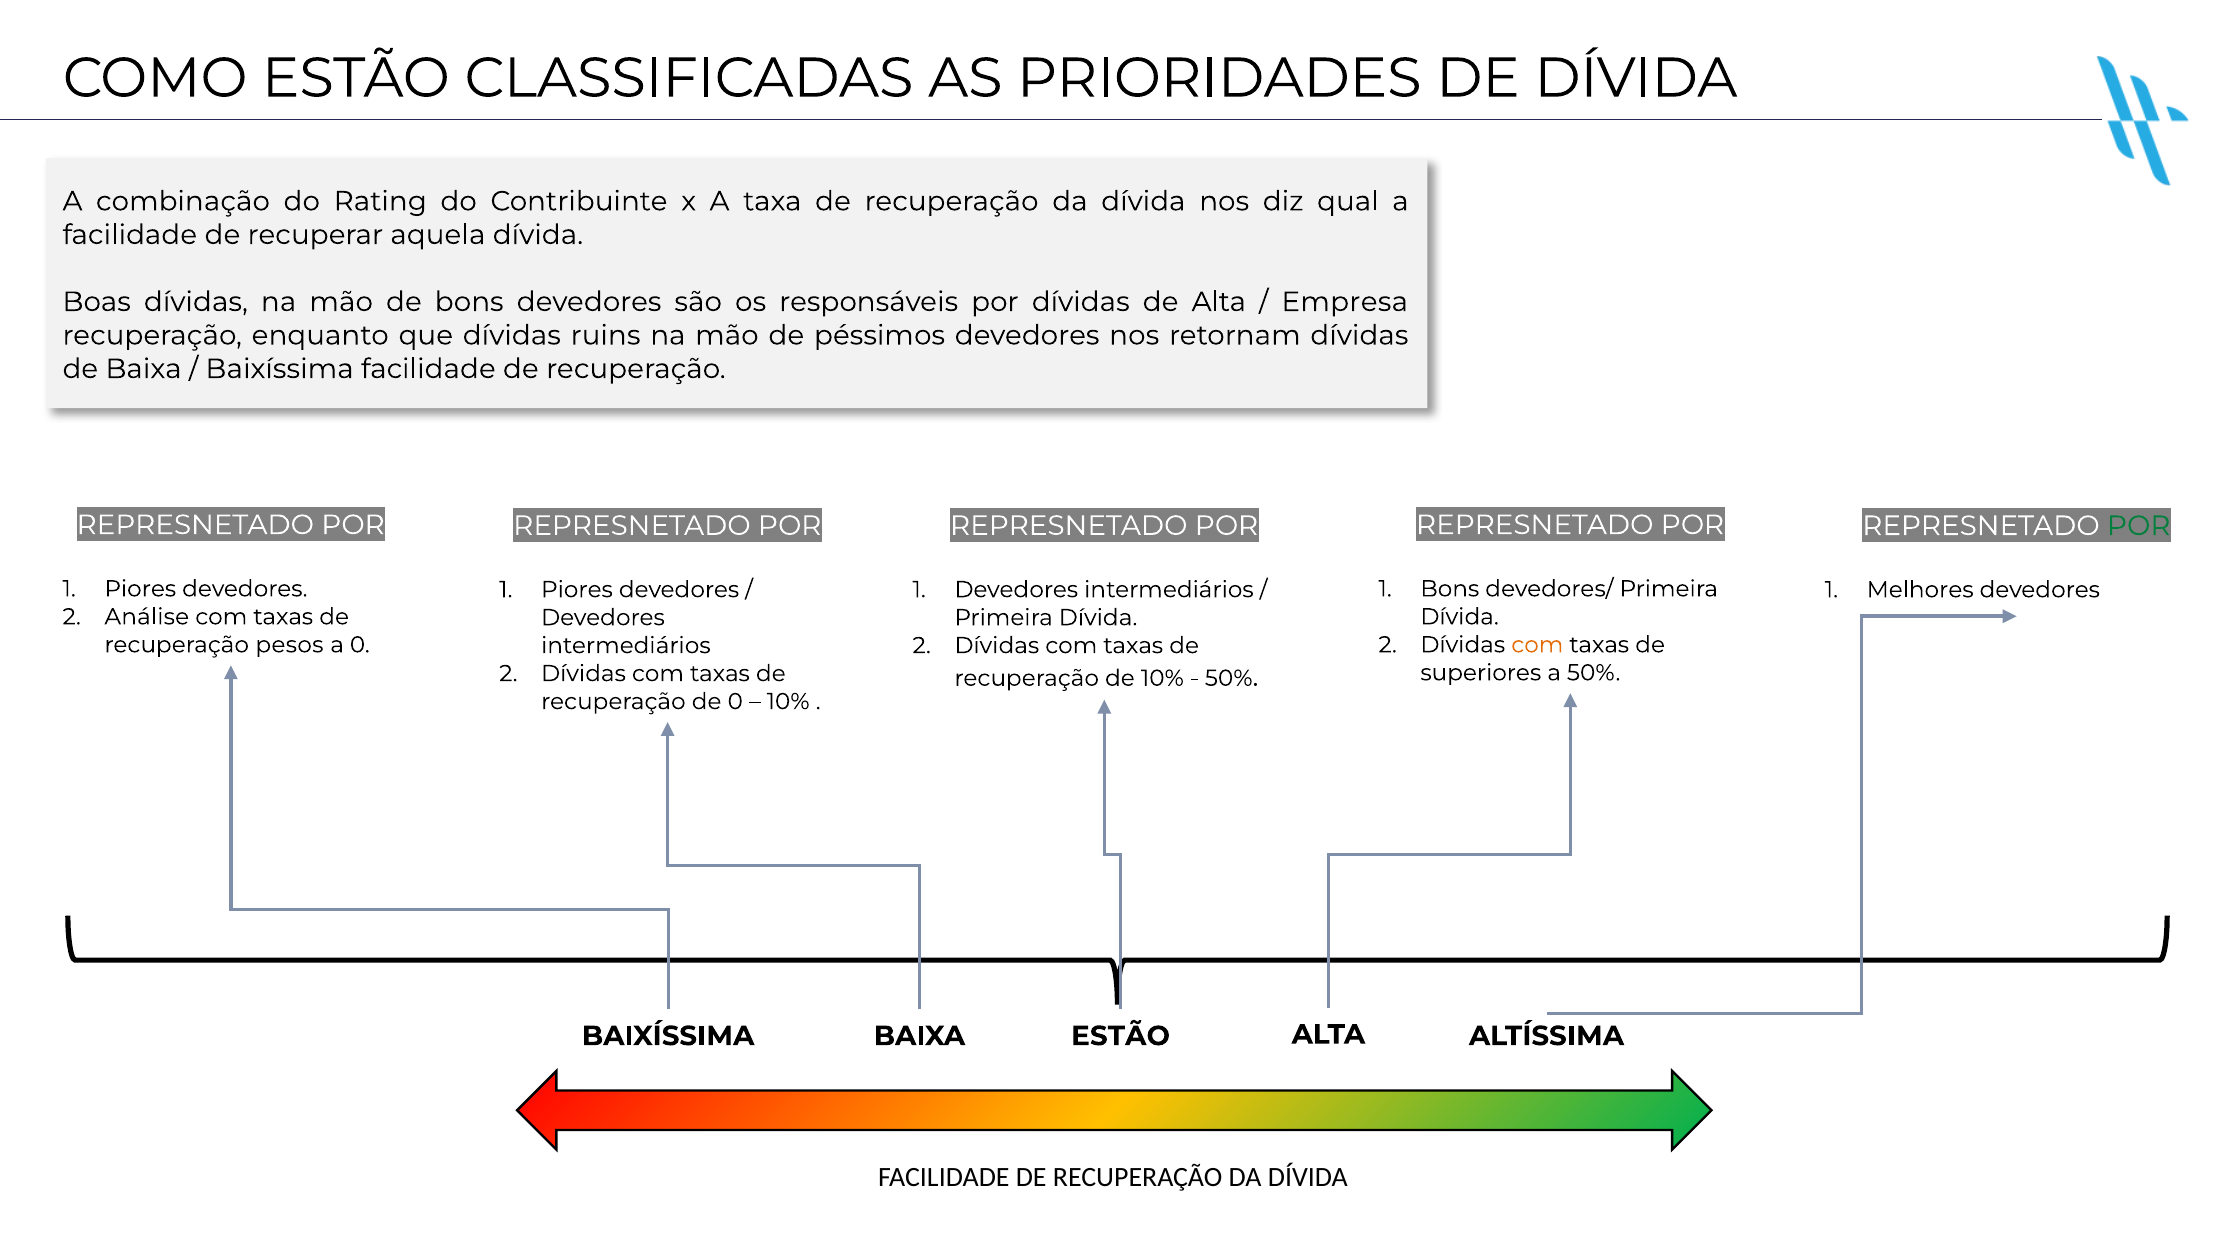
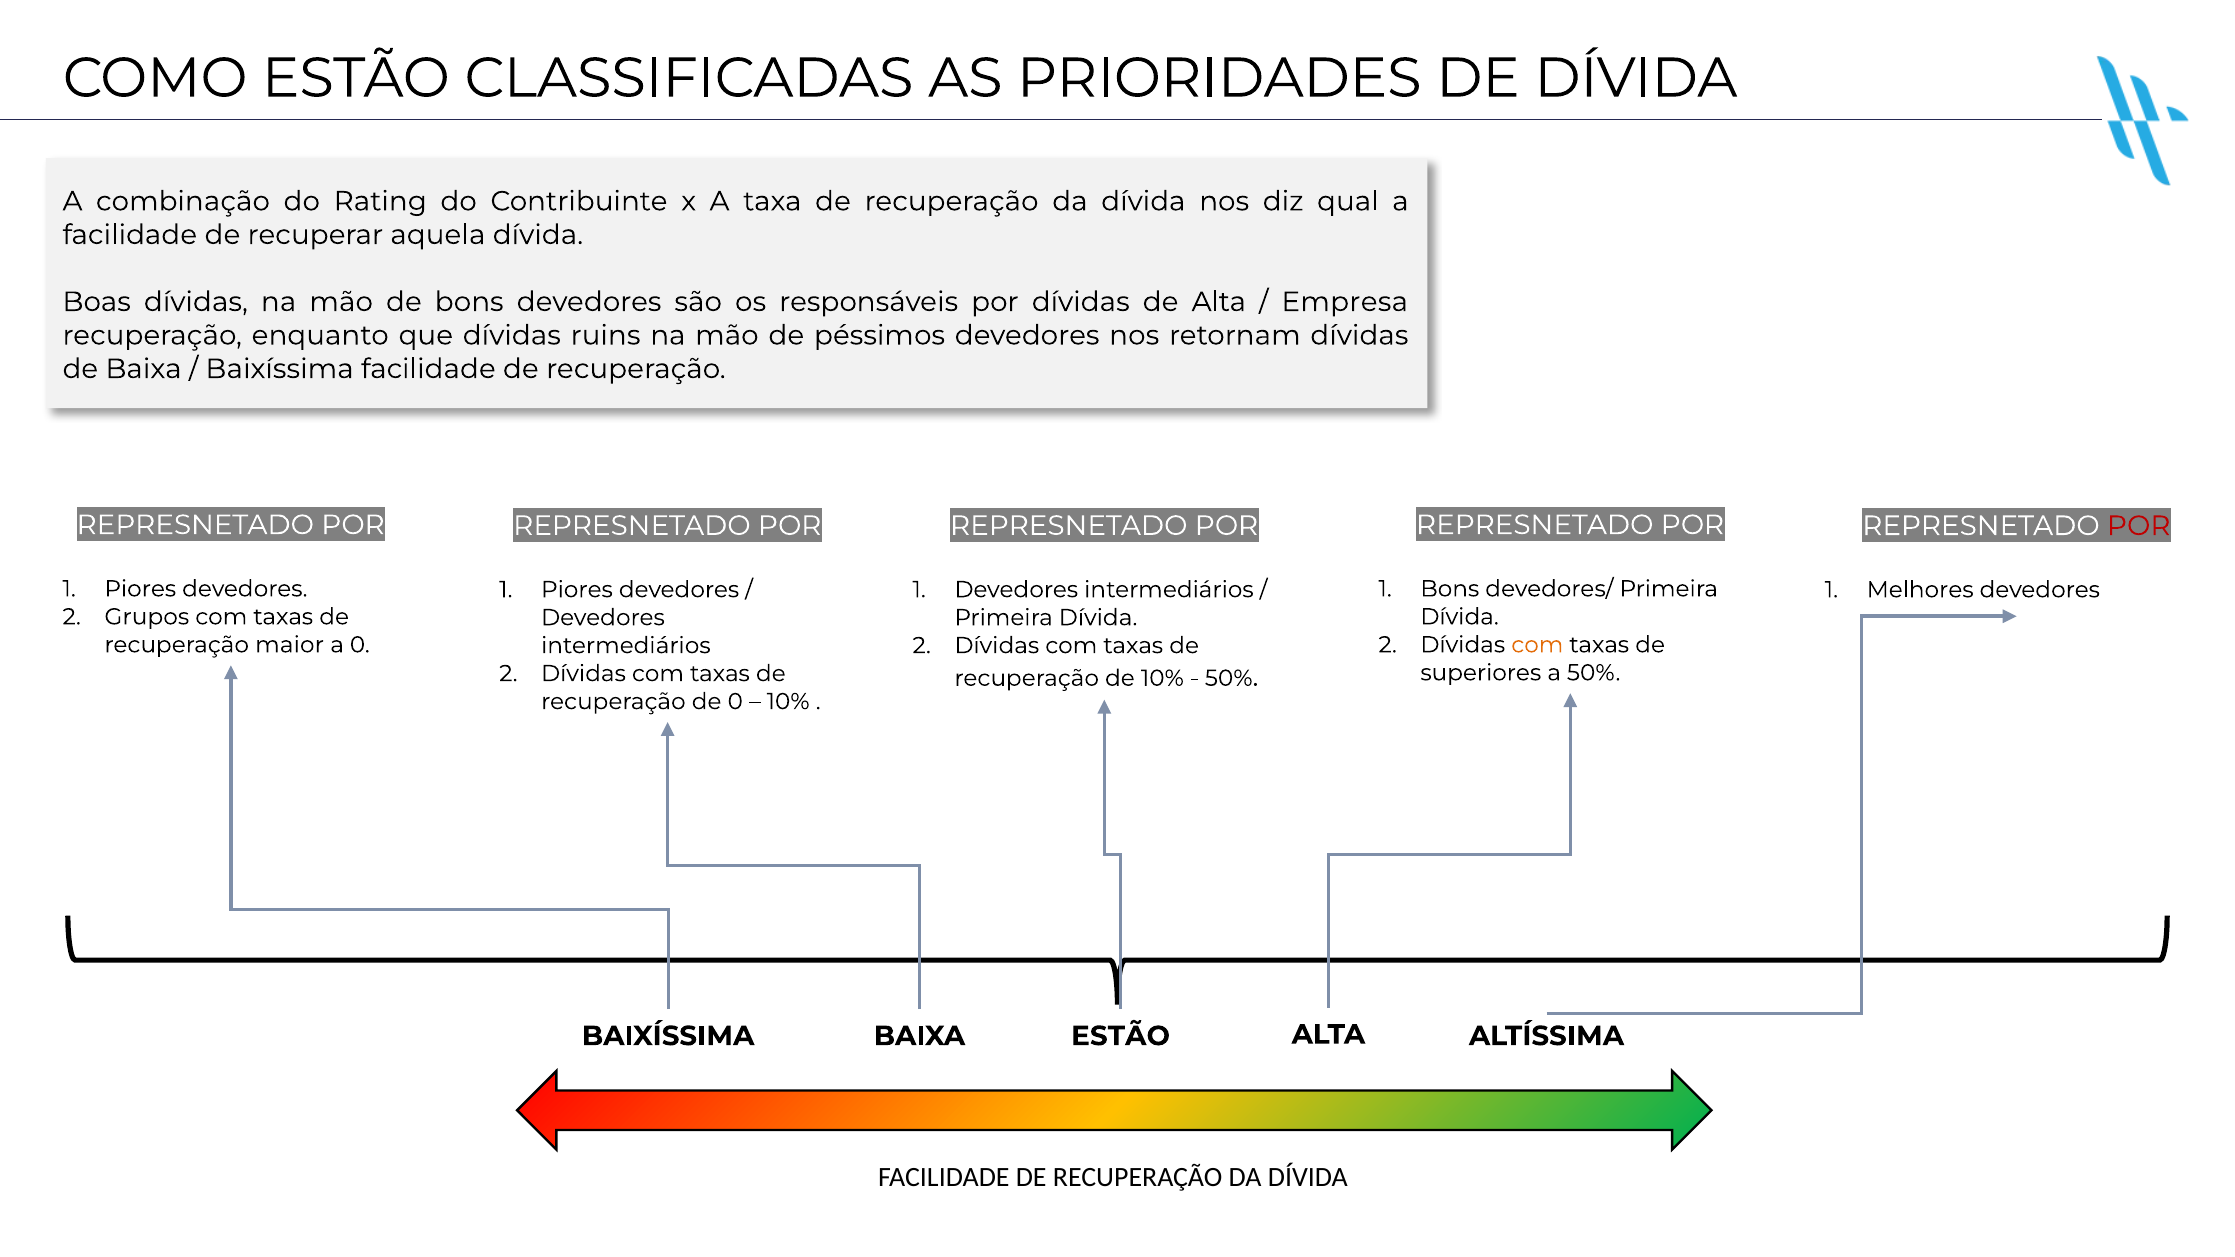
POR colour: green -> red (2139, 526)
Análise: Análise -> Grupos (147, 617)
pesos: pesos -> maior (290, 645)
